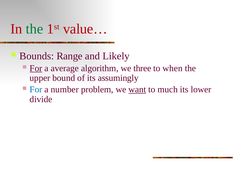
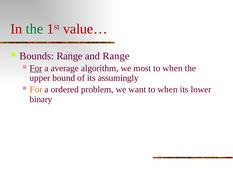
and Likely: Likely -> Range (116, 56)
three: three -> most (142, 68)
For colour: blue -> orange (36, 90)
number: number -> ordered (65, 90)
want underline: present -> none (137, 90)
much: much -> when (168, 90)
divide: divide -> binary (41, 100)
